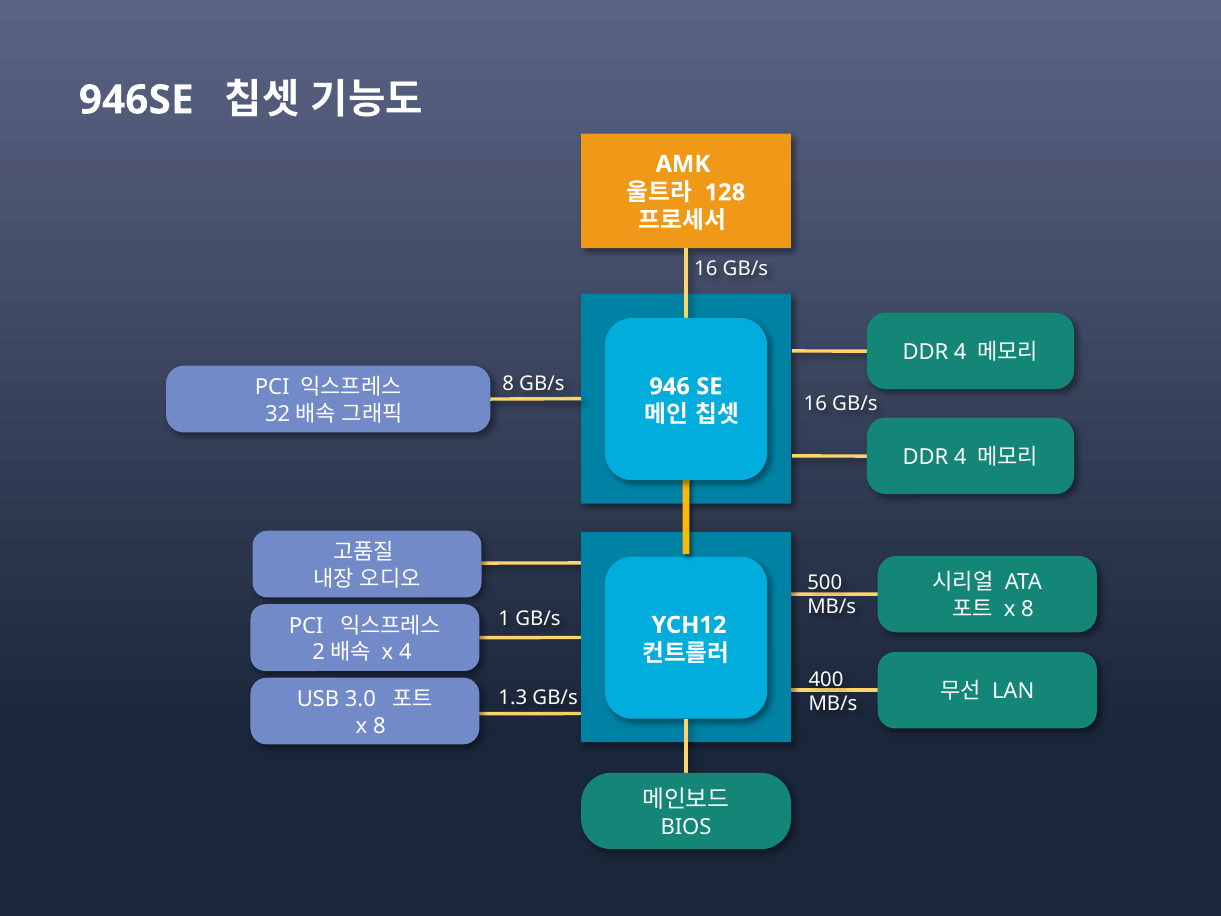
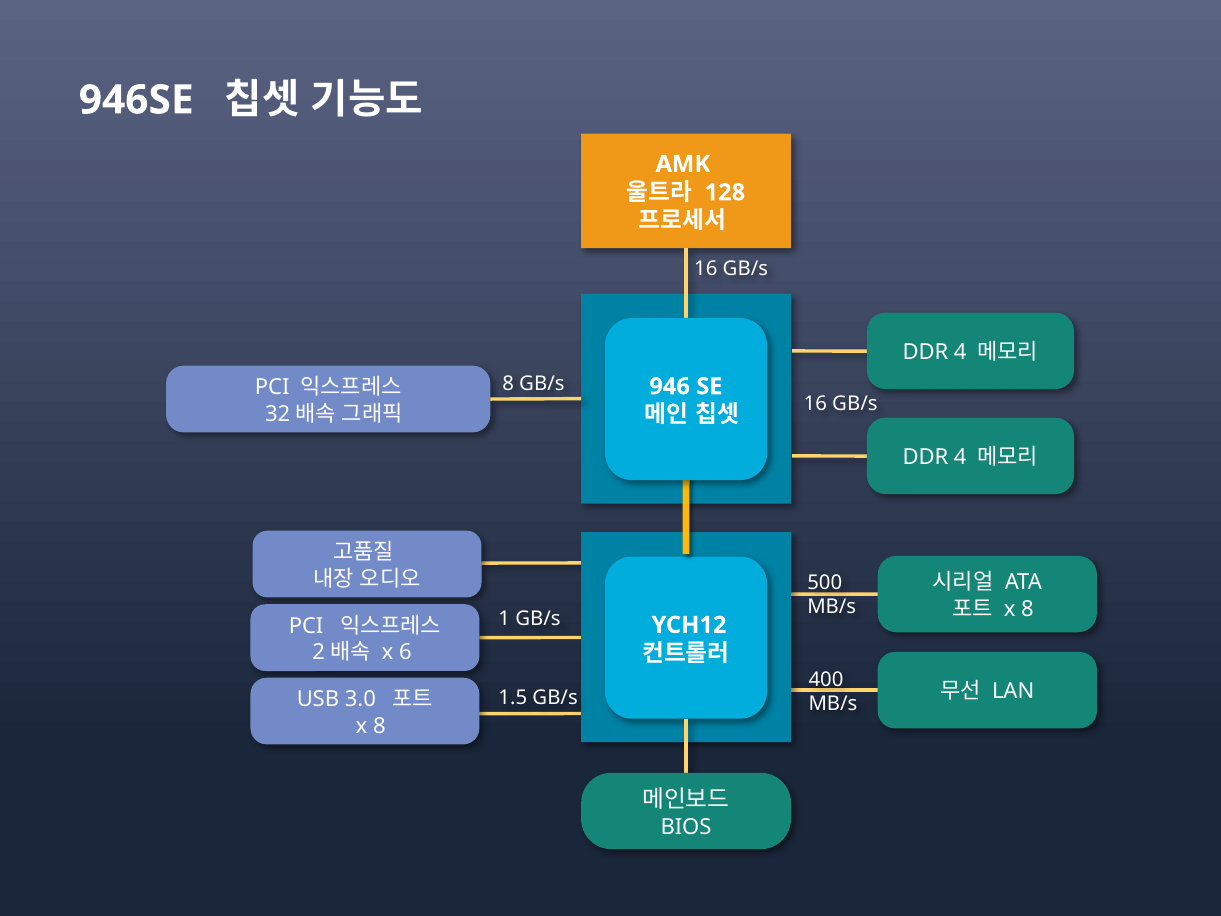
x 4: 4 -> 6 (405, 652)
1.3: 1.3 -> 1.5 (513, 698)
